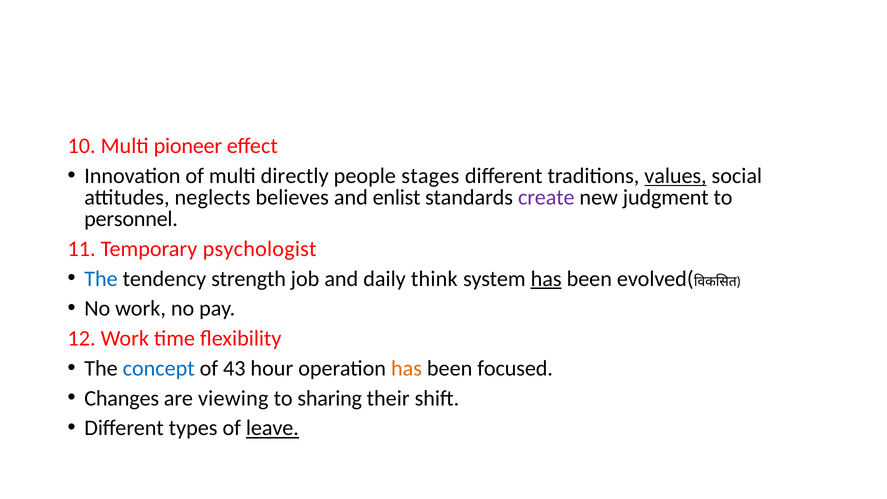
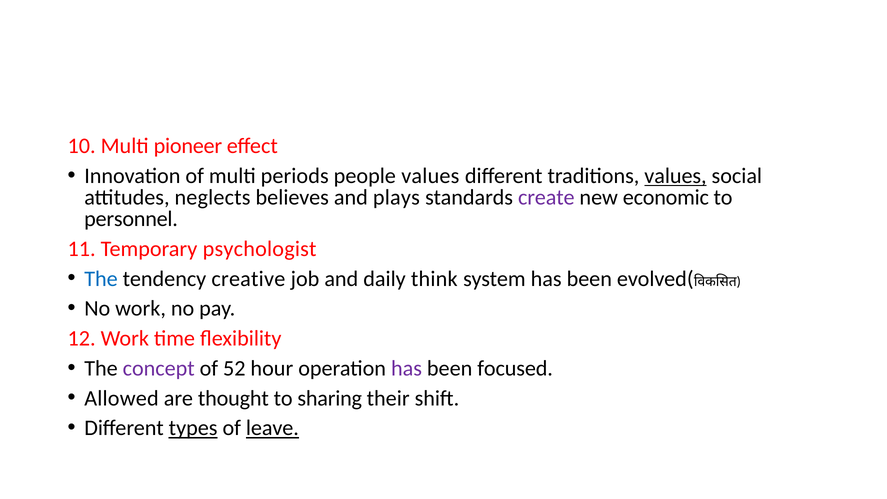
directly: directly -> periods (295, 176)
people stages: stages -> values (430, 176)
enlist: enlist -> plays (396, 197)
judgment: judgment -> economic (666, 197)
strength: strength -> creative (248, 279)
has underline: present -> none (546, 279)
concept colour: blue -> purple (159, 368)
43: 43 -> 52 (234, 368)
has colour: orange -> purple (407, 368)
Changes: Changes -> Allowed (121, 398)
viewing: viewing -> thought (233, 398)
types underline: none -> present (193, 428)
